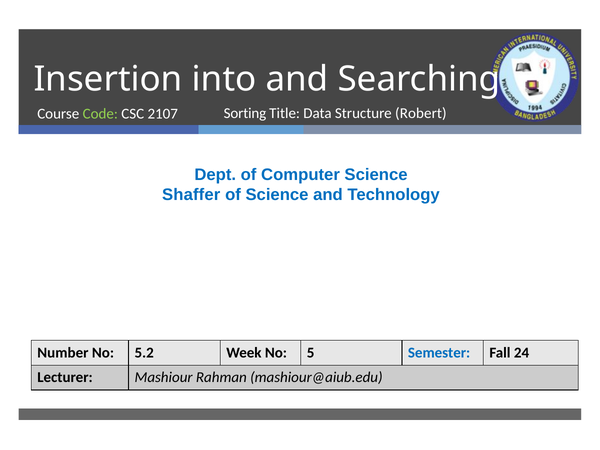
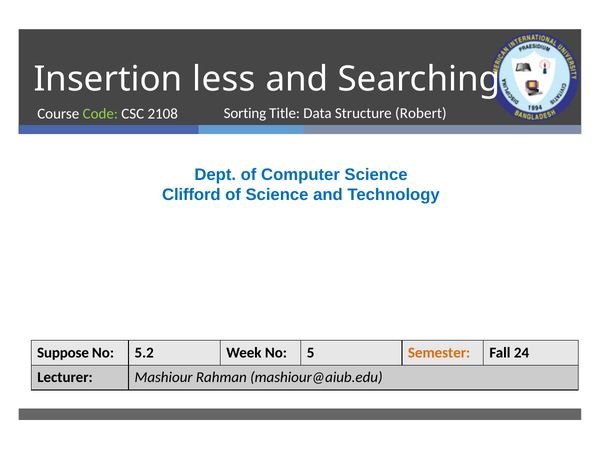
into: into -> less (224, 79)
2107: 2107 -> 2108 (163, 114)
Shaffer: Shaffer -> Clifford (191, 195)
Number: Number -> Suppose (63, 353)
Semester colour: blue -> orange (439, 353)
